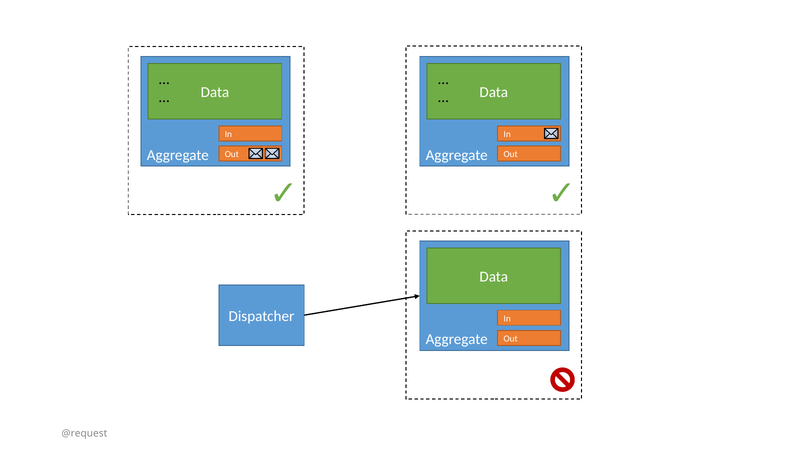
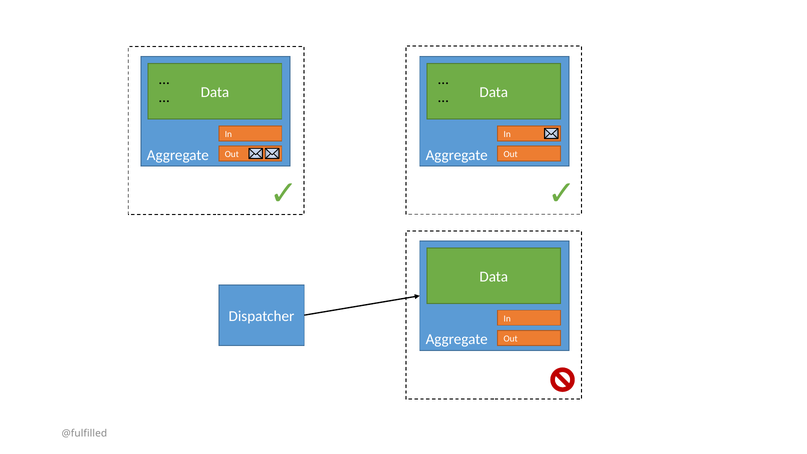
@request: @request -> @fulfilled (84, 433)
